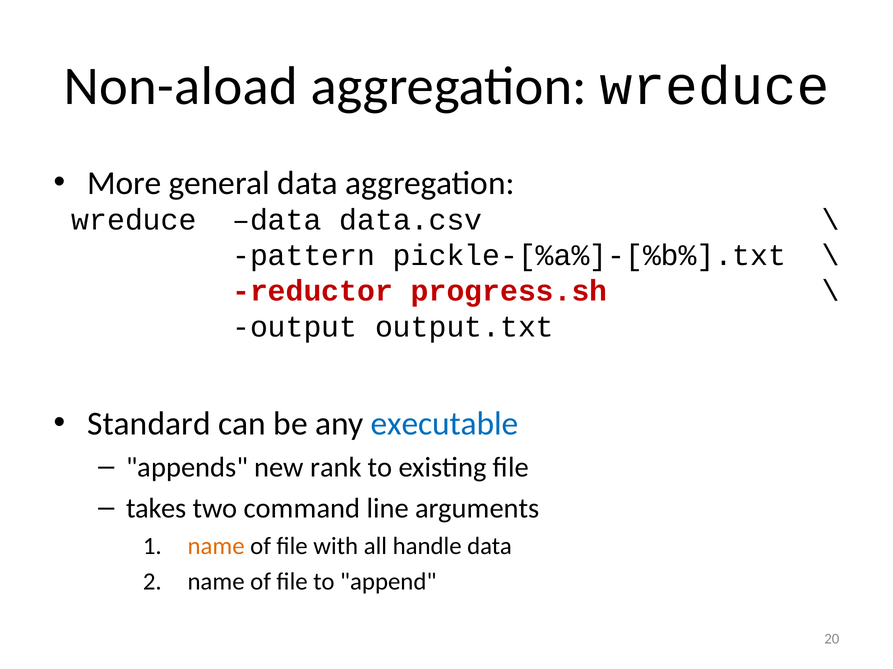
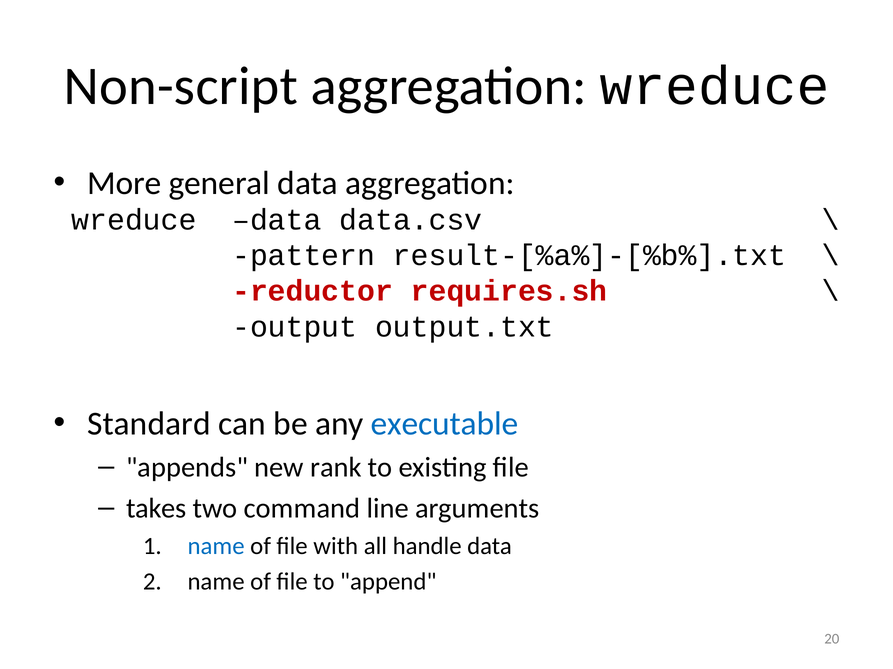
Non-aload: Non-aload -> Non-script (181, 86)
pickle-[%a%]-[%b%].txt: pickle-[%a%]-[%b%].txt -> result-[%a%]-[%b%].txt (589, 256)
progress.sh: progress.sh -> requires.sh (509, 291)
name colour: orange -> blue (216, 547)
